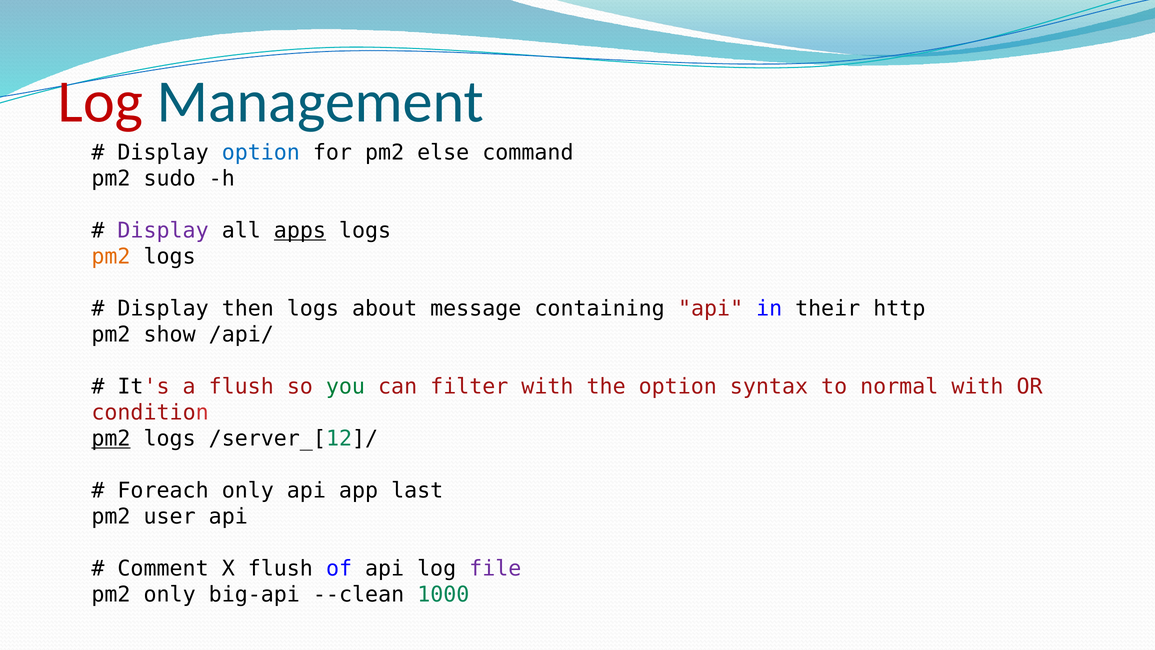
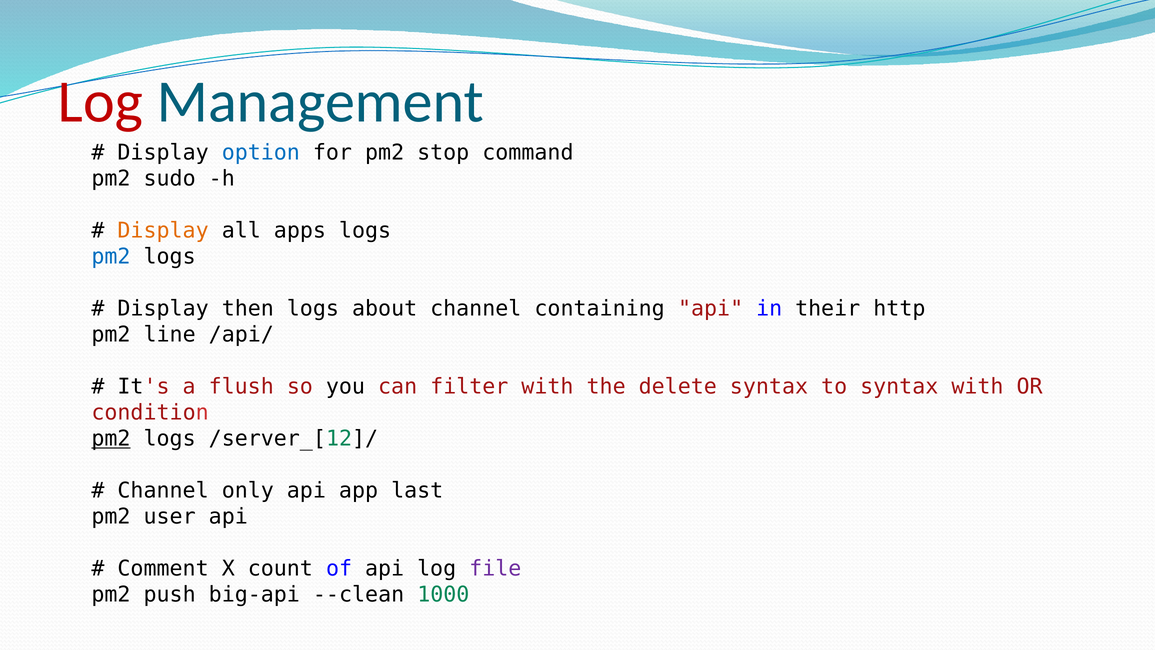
else: else -> stop (443, 153)
Display colour: purple -> orange (163, 231)
apps underline: present -> none (300, 231)
pm2 colour: orange -> blue (111, 257)
about message: message -> channel (476, 308)
show: show -> line (170, 334)
you colour: green -> black (345, 386)
the option: option -> delete (678, 386)
to normal: normal -> syntax (899, 386)
Foreach: Foreach -> Channel (163, 490)
X flush: flush -> count (280, 568)
pm2 only: only -> push (170, 594)
